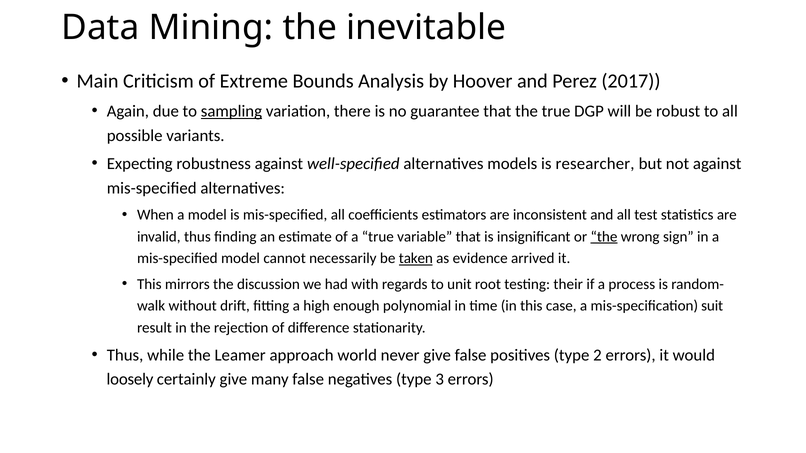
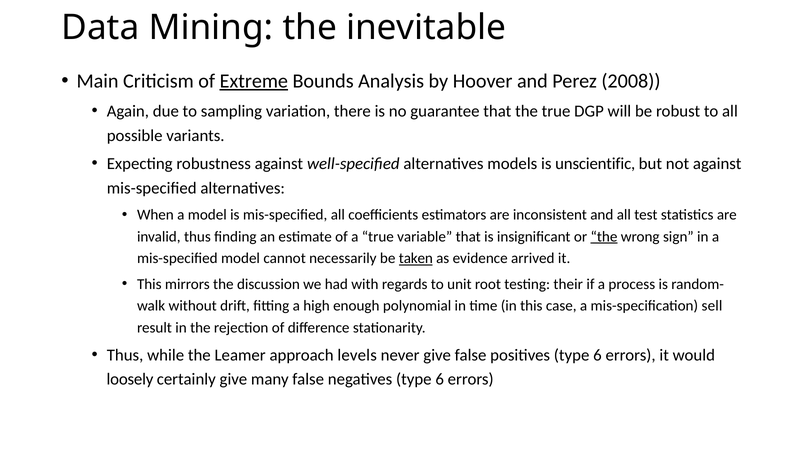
Extreme underline: none -> present (254, 81)
2017: 2017 -> 2008 (631, 81)
sampling underline: present -> none (231, 111)
researcher: researcher -> unscientific (595, 164)
suit: suit -> sell (712, 306)
world: world -> levels (357, 355)
positives type 2: 2 -> 6 (597, 355)
negatives type 3: 3 -> 6 (440, 380)
